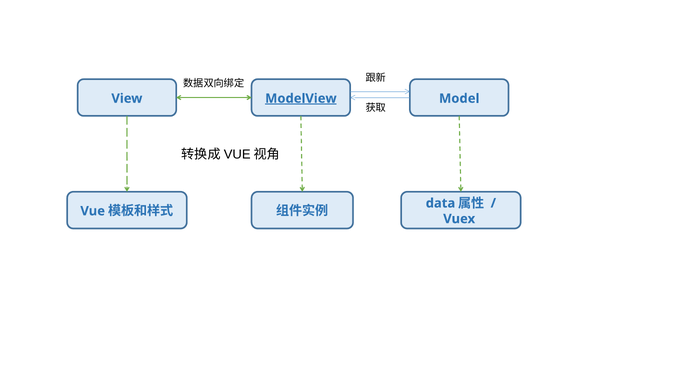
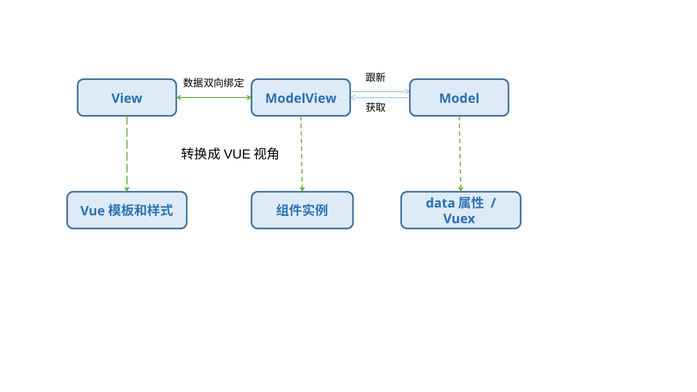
ModelView underline: present -> none (301, 98)
